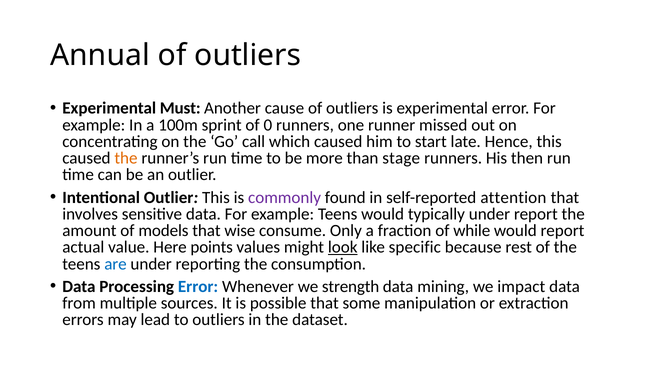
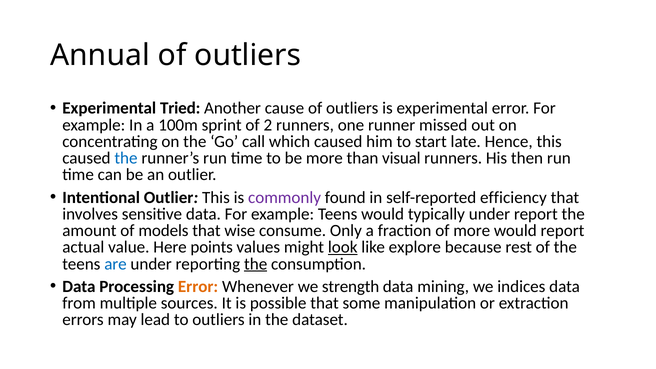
Must: Must -> Tried (180, 108)
0: 0 -> 2 (268, 125)
the colour: orange -> blue (126, 158)
stage: stage -> visual (401, 158)
attention: attention -> efficiency (513, 197)
of while: while -> more (472, 231)
specific: specific -> explore (415, 247)
the underline: none -> present (256, 264)
Error colour: blue -> orange (198, 287)
impact: impact -> indices (521, 287)
